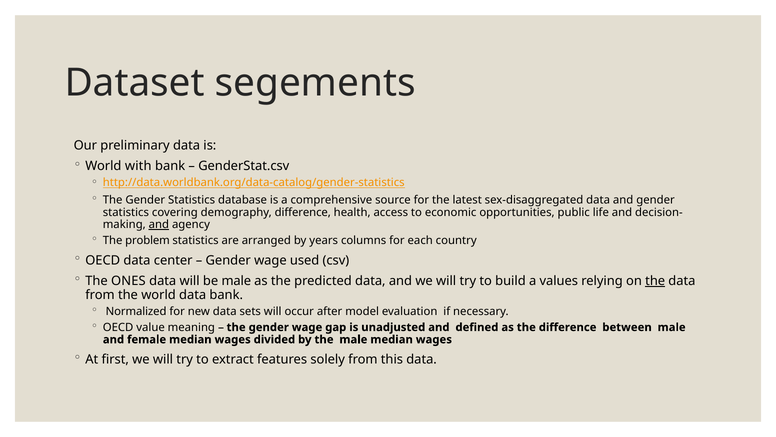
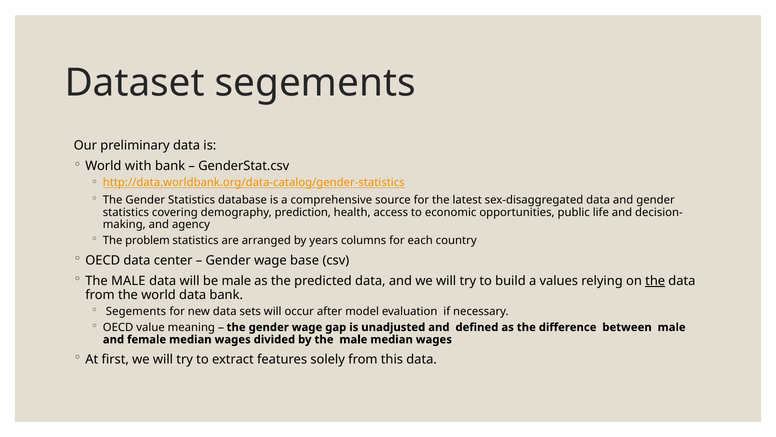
demography difference: difference -> prediction (303, 212)
and underline: present -> none (159, 224)
used: used -> base (305, 260)
ONES: ONES -> MALE (128, 281)
Normalized: Normalized -> Segements (136, 311)
